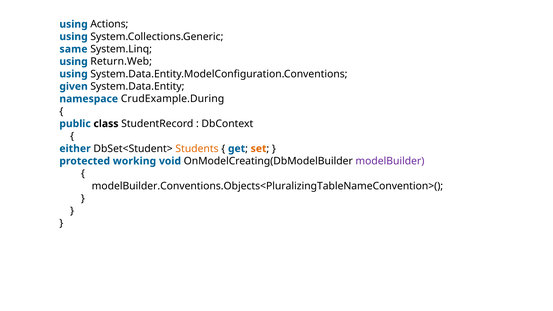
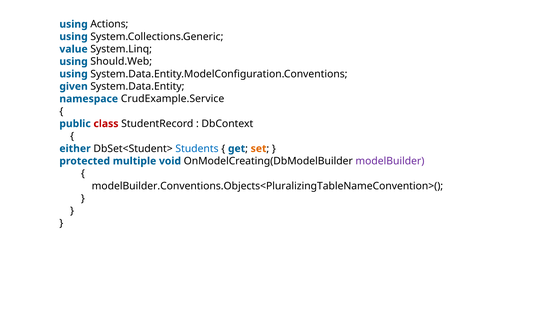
same: same -> value (74, 49)
Return.Web: Return.Web -> Should.Web (121, 62)
CrudExample.During: CrudExample.During -> CrudExample.Service (173, 99)
class colour: black -> red (106, 124)
Students colour: orange -> blue (197, 149)
working: working -> multiple (135, 161)
